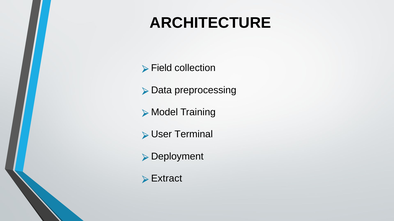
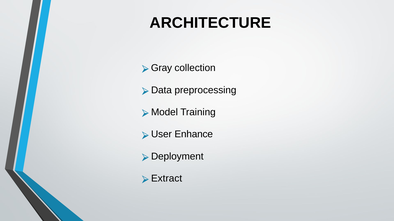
Field: Field -> Gray (162, 68)
Terminal: Terminal -> Enhance (194, 135)
